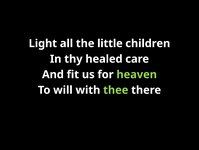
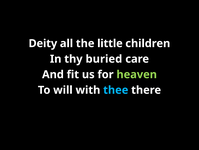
Light: Light -> Deity (43, 43)
healed: healed -> buried (104, 59)
thee colour: light green -> light blue (116, 90)
